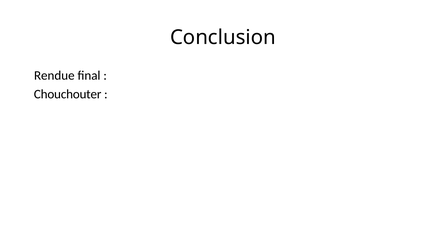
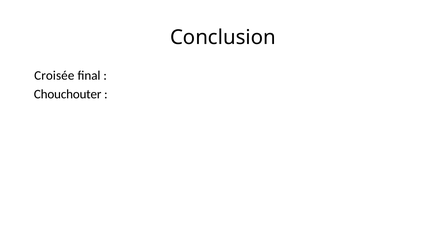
Rendue: Rendue -> Croisée (54, 75)
